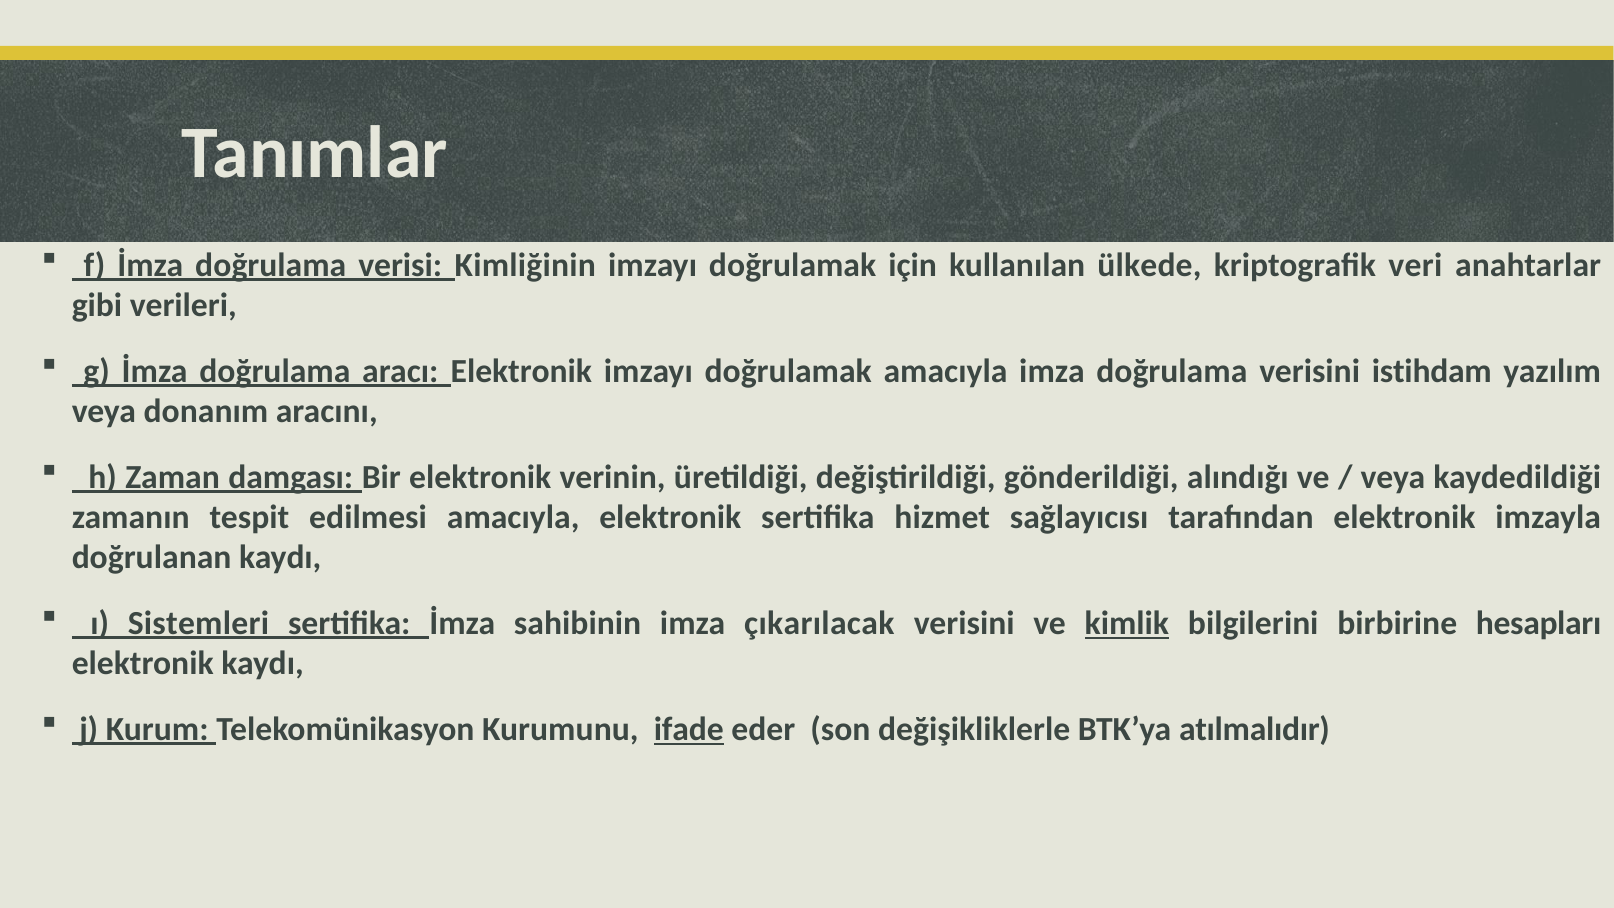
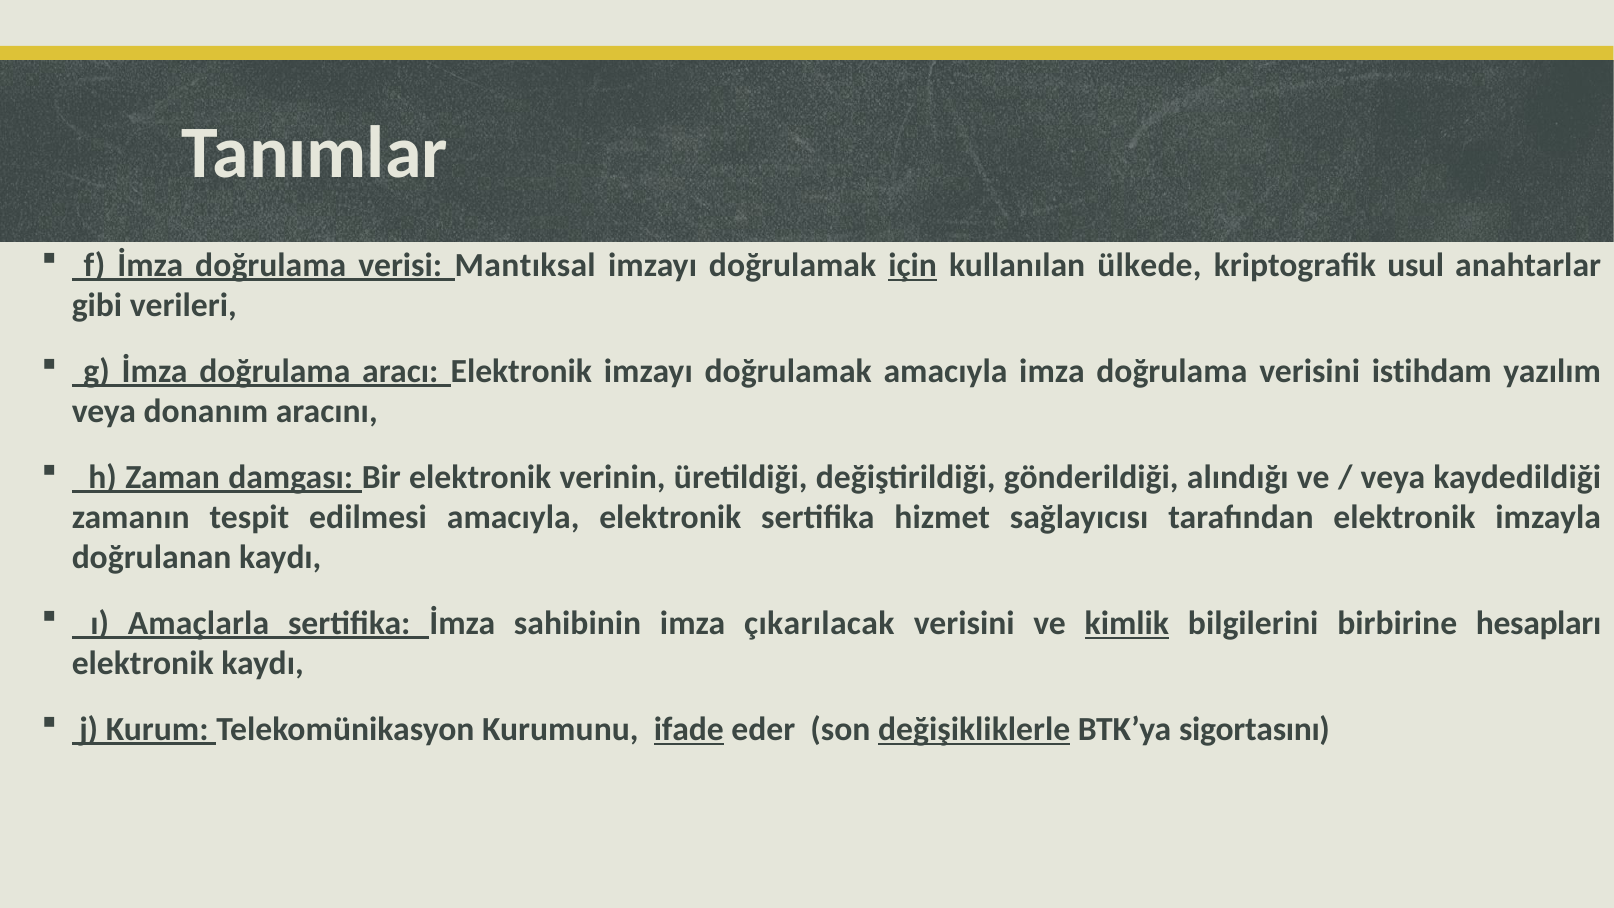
Kimliğinin: Kimliğinin -> Mantıksal (525, 265)
için underline: none -> present (913, 265)
veri: veri -> usul (1416, 265)
Sistemleri: Sistemleri -> Amaçlarla (198, 623)
değişikliklerle underline: none -> present (974, 729)
atılmalıdır: atılmalıdır -> sigortasını (1254, 729)
